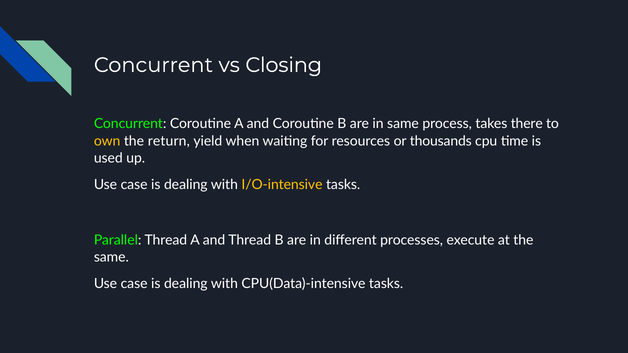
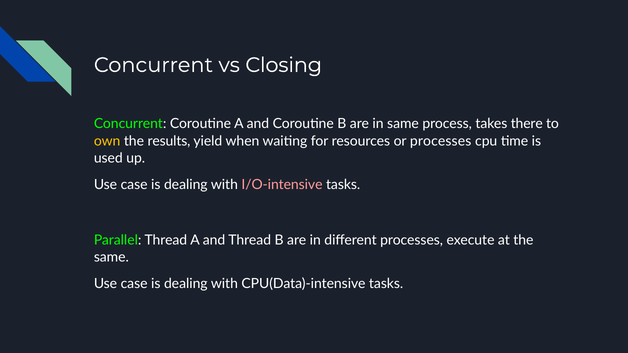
return: return -> results (169, 141)
or thousands: thousands -> processes (441, 141)
I/O-intensive colour: yellow -> pink (282, 185)
